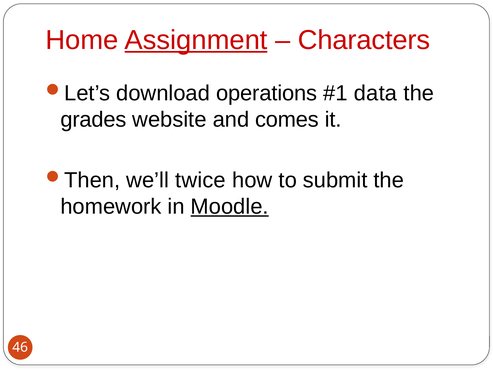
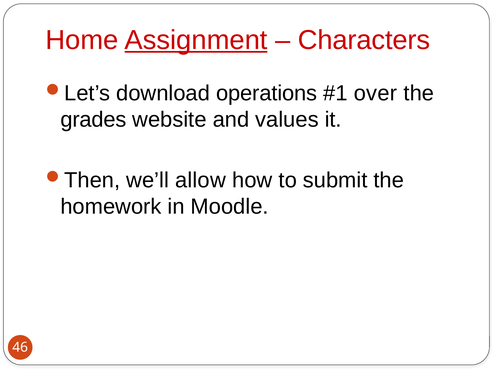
data: data -> over (376, 93)
comes: comes -> values (287, 120)
twice: twice -> allow (200, 180)
Moodle underline: present -> none (230, 207)
